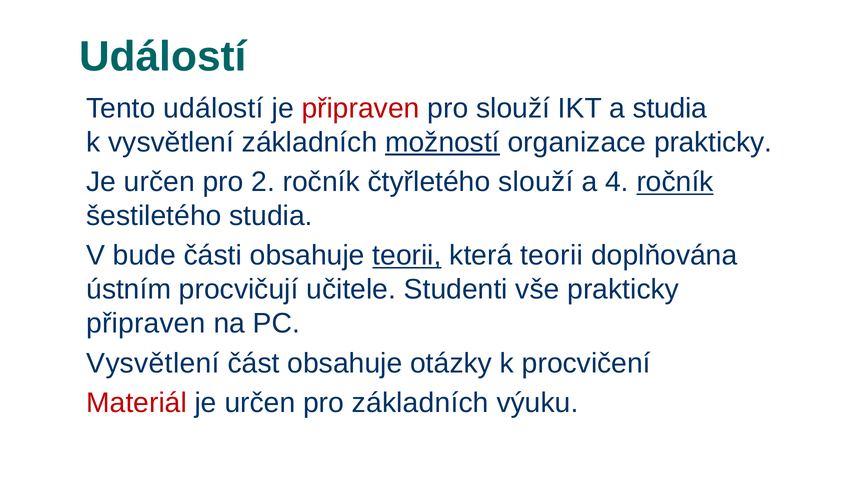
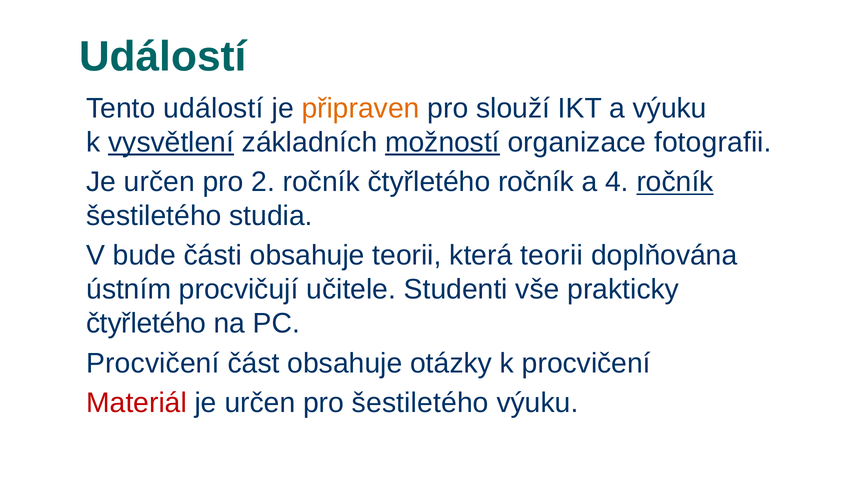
připraven colour: red -> orange (361, 108)
a studia: studia -> výuku (670, 108)
vysvětlení underline: none -> present (171, 142)
organizace prakticky: prakticky -> fotografii (713, 142)
čtyřletého slouží: slouží -> ročník (536, 182)
teorii underline: present -> none (407, 255)
připraven: připraven -> čtyřletého (146, 323)
Vysvětlení: Vysvětlení -> Procvičení (153, 363)
pro základních: základních -> šestiletého (420, 402)
